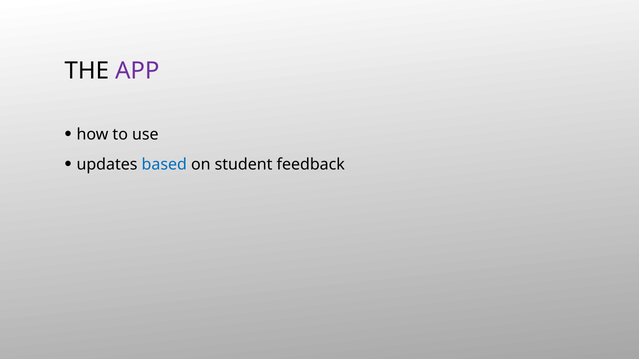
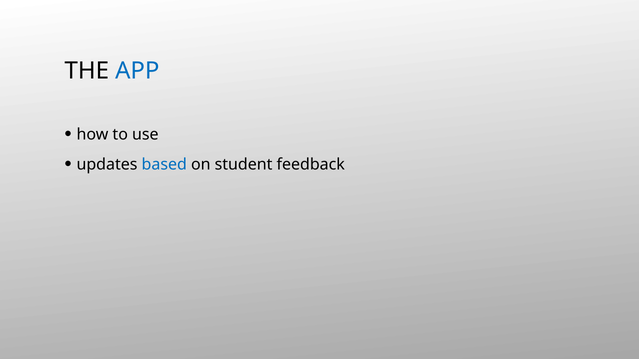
APP colour: purple -> blue (137, 71)
